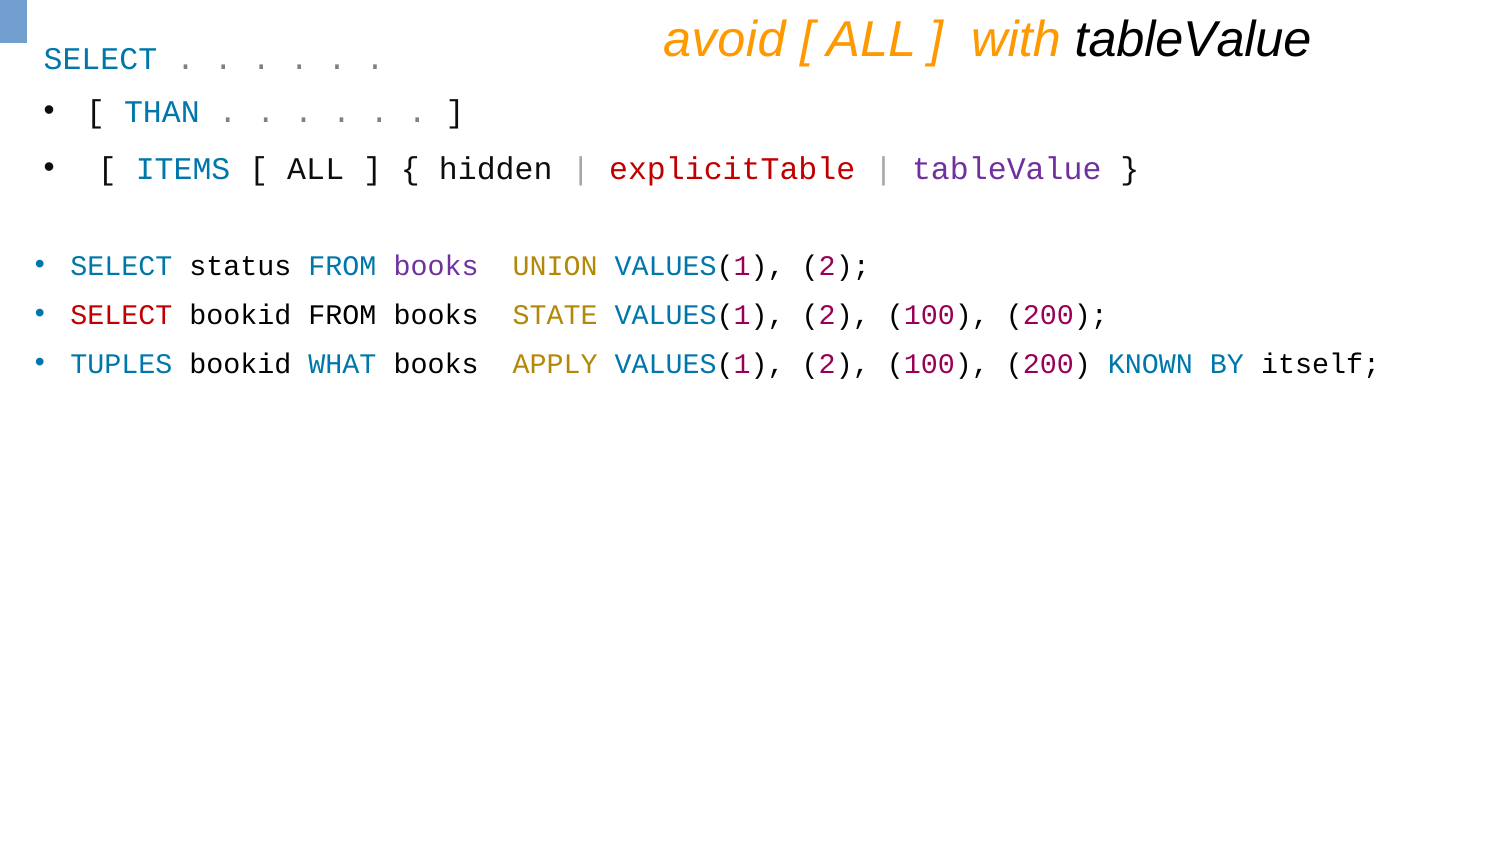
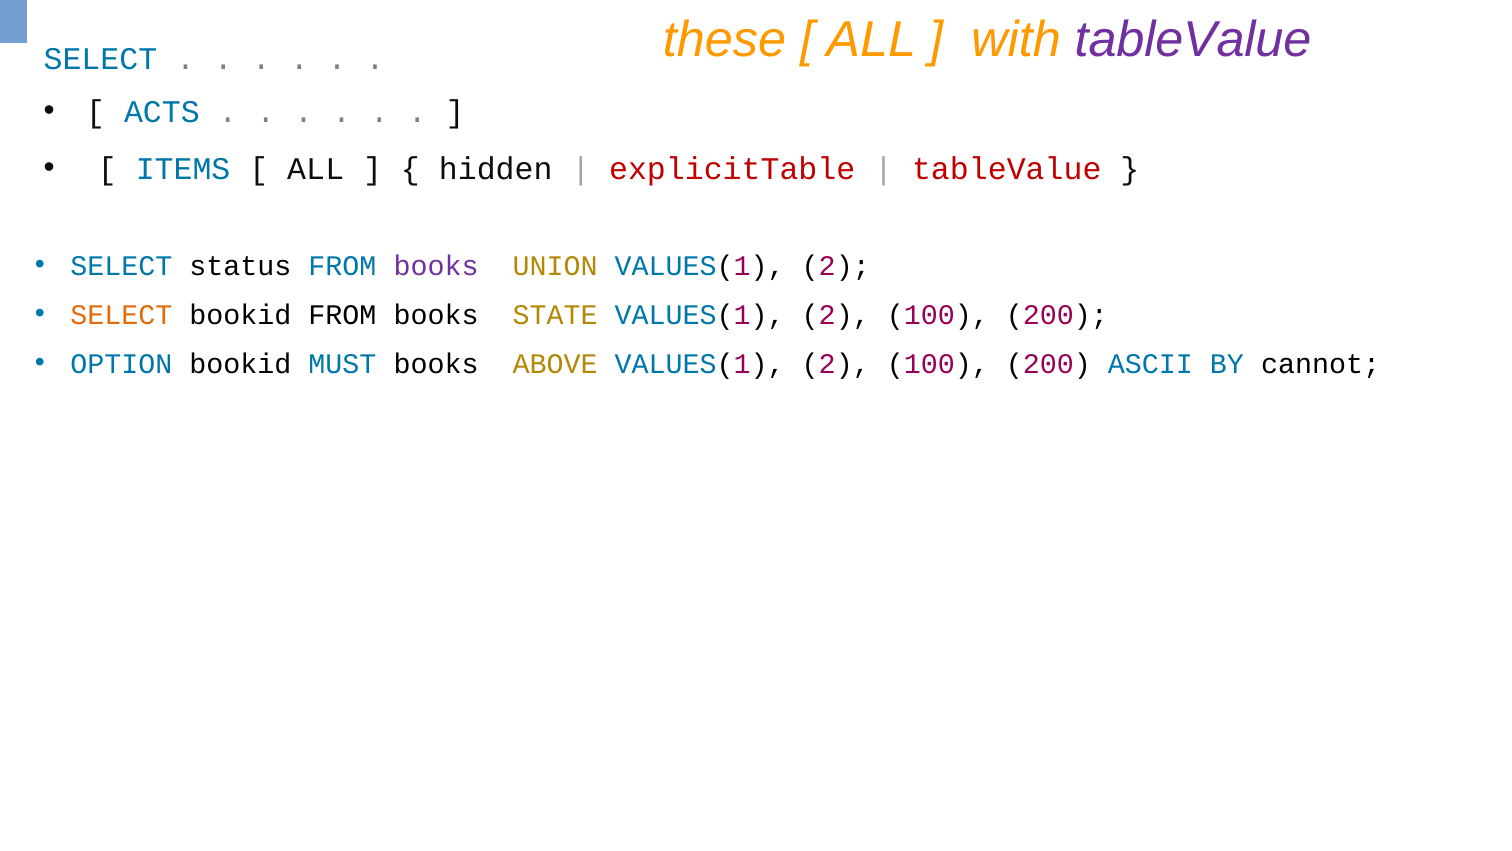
avoid: avoid -> these (725, 39)
tableValue colour: black -> purple (1193, 39)
THAN: THAN -> ACTS (162, 112)
tableValue colour: purple -> red (1007, 169)
SELECT colour: red -> orange (121, 315)
TUPLES: TUPLES -> OPTION (121, 364)
WHAT: WHAT -> MUST (342, 364)
APPLY: APPLY -> ABOVE (555, 364)
KNOWN: KNOWN -> ASCII (1150, 364)
itself: itself -> cannot (1321, 364)
